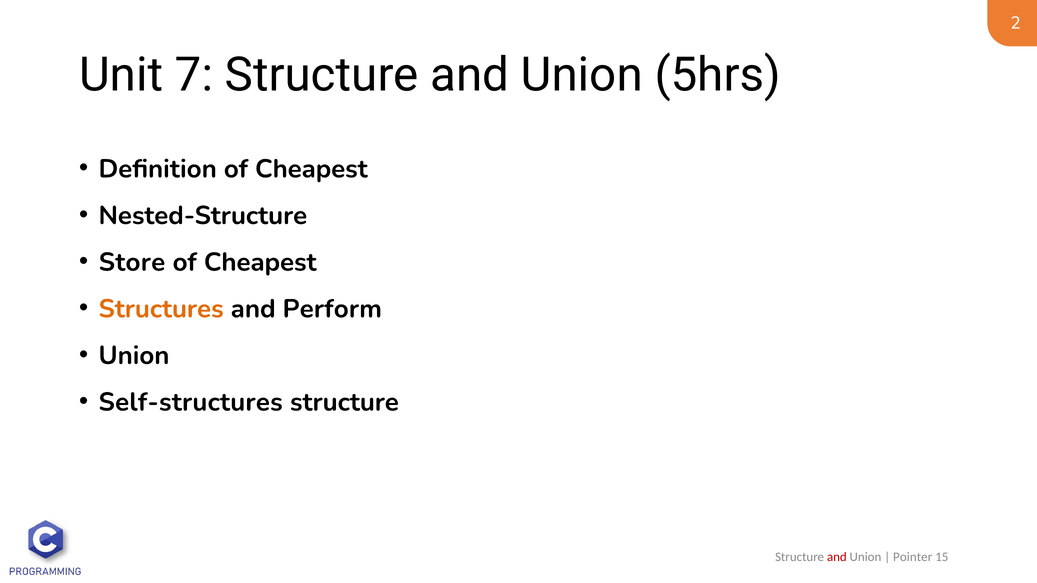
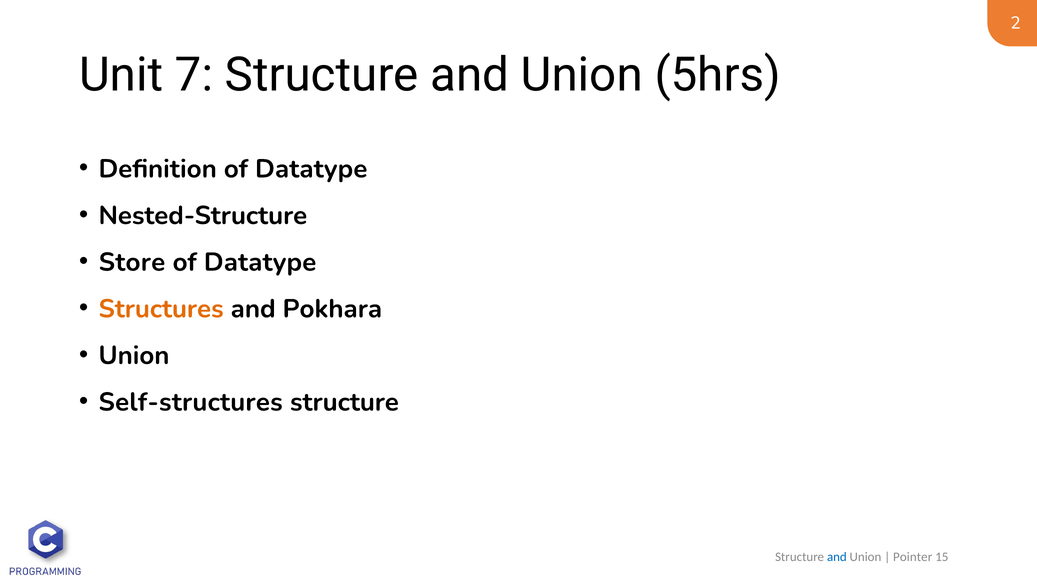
Definition of Cheapest: Cheapest -> Datatype (311, 169)
Cheapest: Cheapest -> Datatype (260, 262)
Perform: Perform -> Pokhara (332, 309)
and colour: red -> blue (837, 557)
